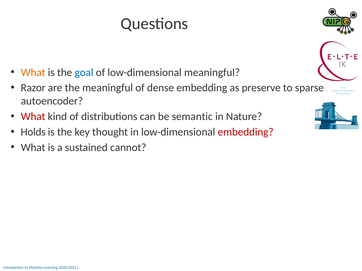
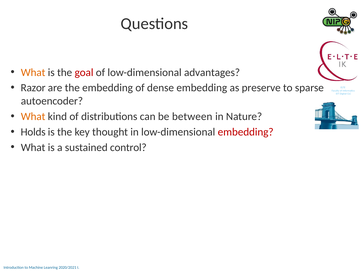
goal colour: blue -> red (84, 73)
low-dimensional meaningful: meaningful -> advantages (212, 73)
the meaningful: meaningful -> embedding (108, 88)
What colour: red -> orange (33, 117)
semantic: semantic -> between (192, 117)
cannot: cannot -> control (128, 148)
